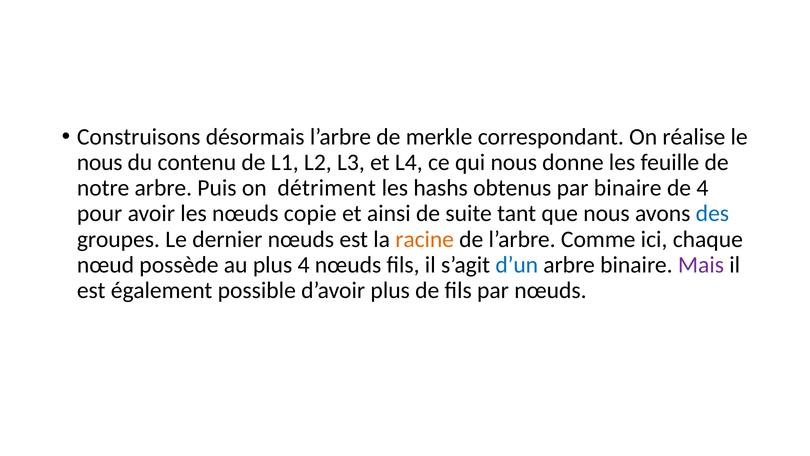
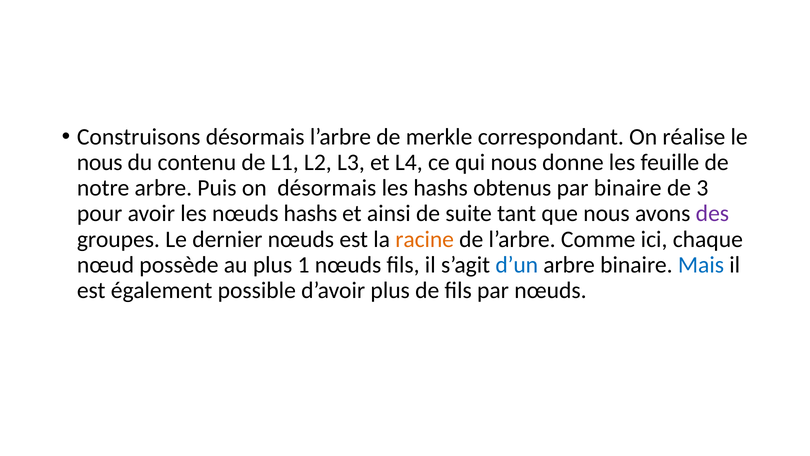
on détriment: détriment -> désormais (327, 188)
de 4: 4 -> 3 (702, 188)
nœuds copie: copie -> hashs (310, 214)
des colour: blue -> purple (712, 214)
plus 4: 4 -> 1 (304, 265)
Mais colour: purple -> blue (701, 265)
